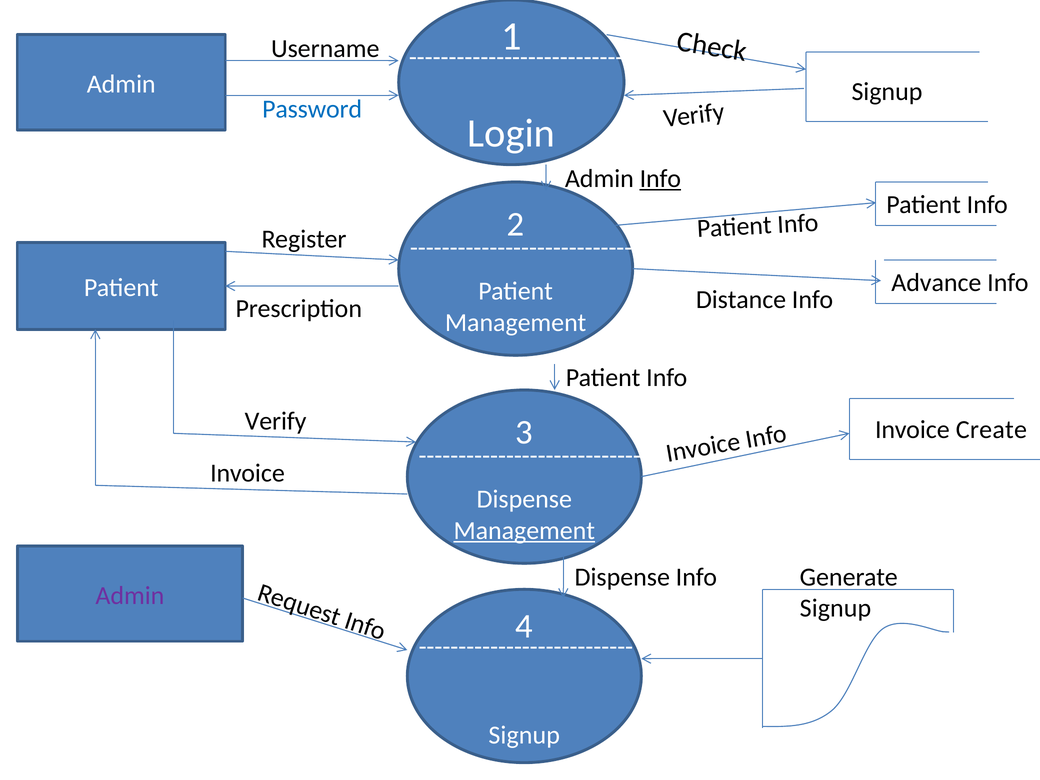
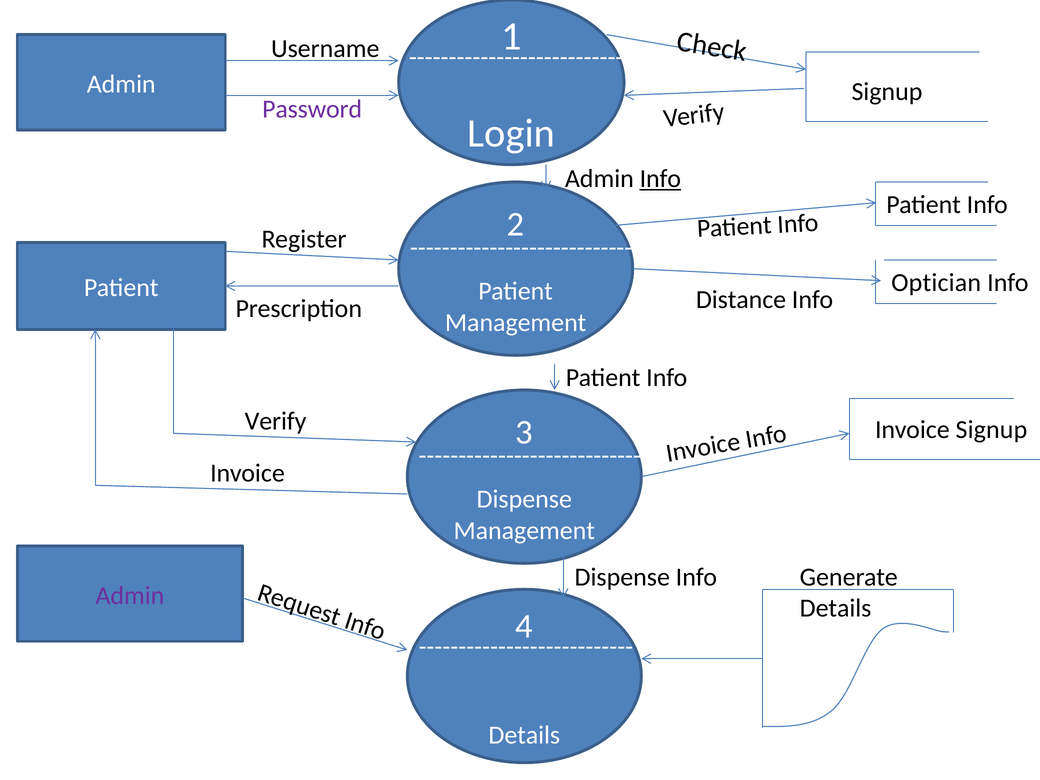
Password colour: blue -> purple (312, 109)
Advance: Advance -> Optician (936, 282)
Invoice Create: Create -> Signup (991, 430)
Management underline: present -> none (524, 530)
Signup: Signup -> Details (836, 608)
Signup: Signup -> Details (524, 735)
